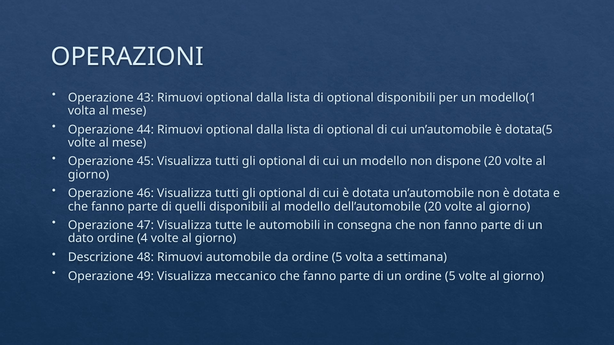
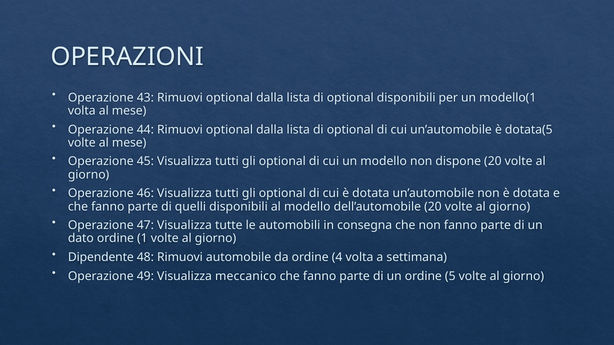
4: 4 -> 1 (142, 239)
Descrizione: Descrizione -> Dipendente (101, 258)
da ordine 5: 5 -> 4 (337, 258)
